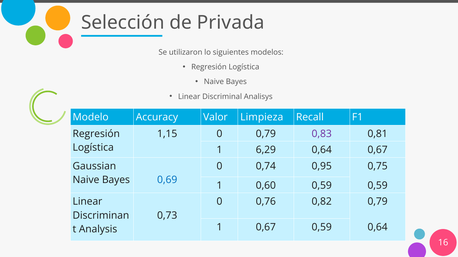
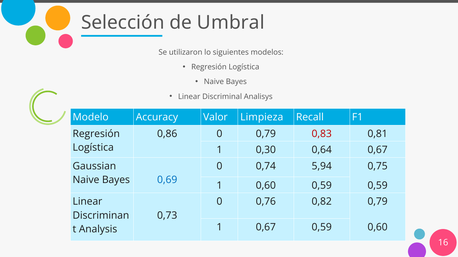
Privada: Privada -> Umbral (231, 23)
1,15: 1,15 -> 0,86 (167, 134)
0,83 colour: purple -> red (322, 134)
6,29: 6,29 -> 0,30 (266, 150)
0,95: 0,95 -> 5,94 (322, 166)
0,64: 0,64 -> 0,60 (378, 228)
